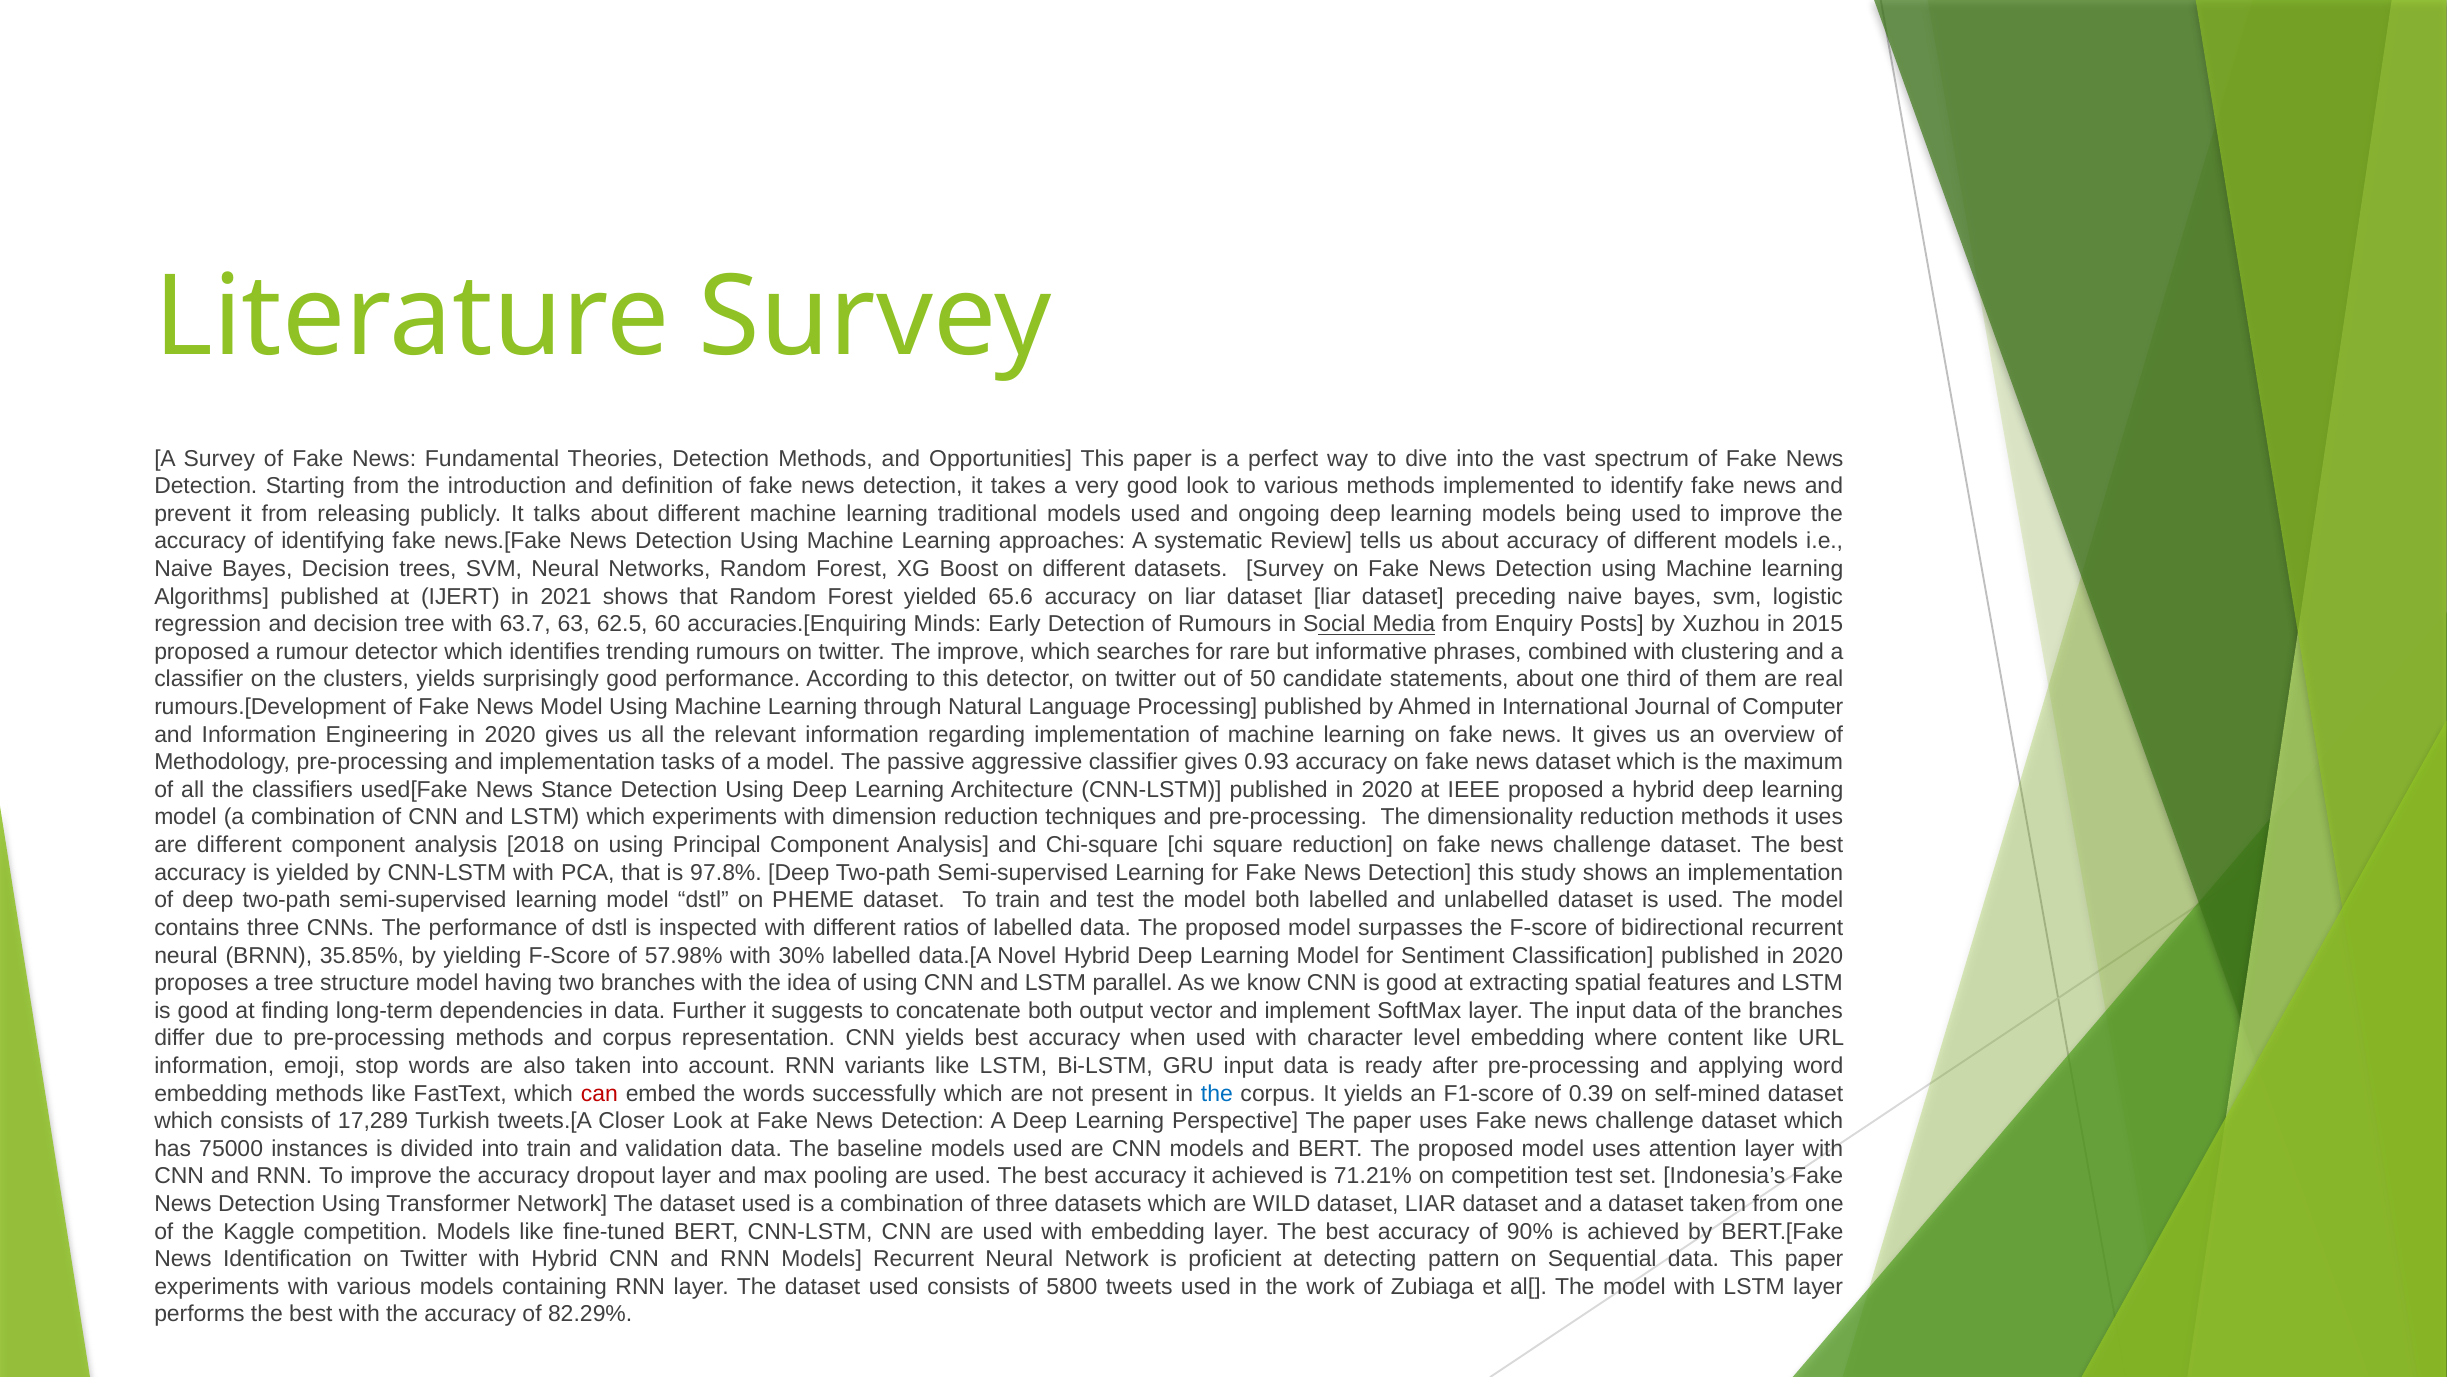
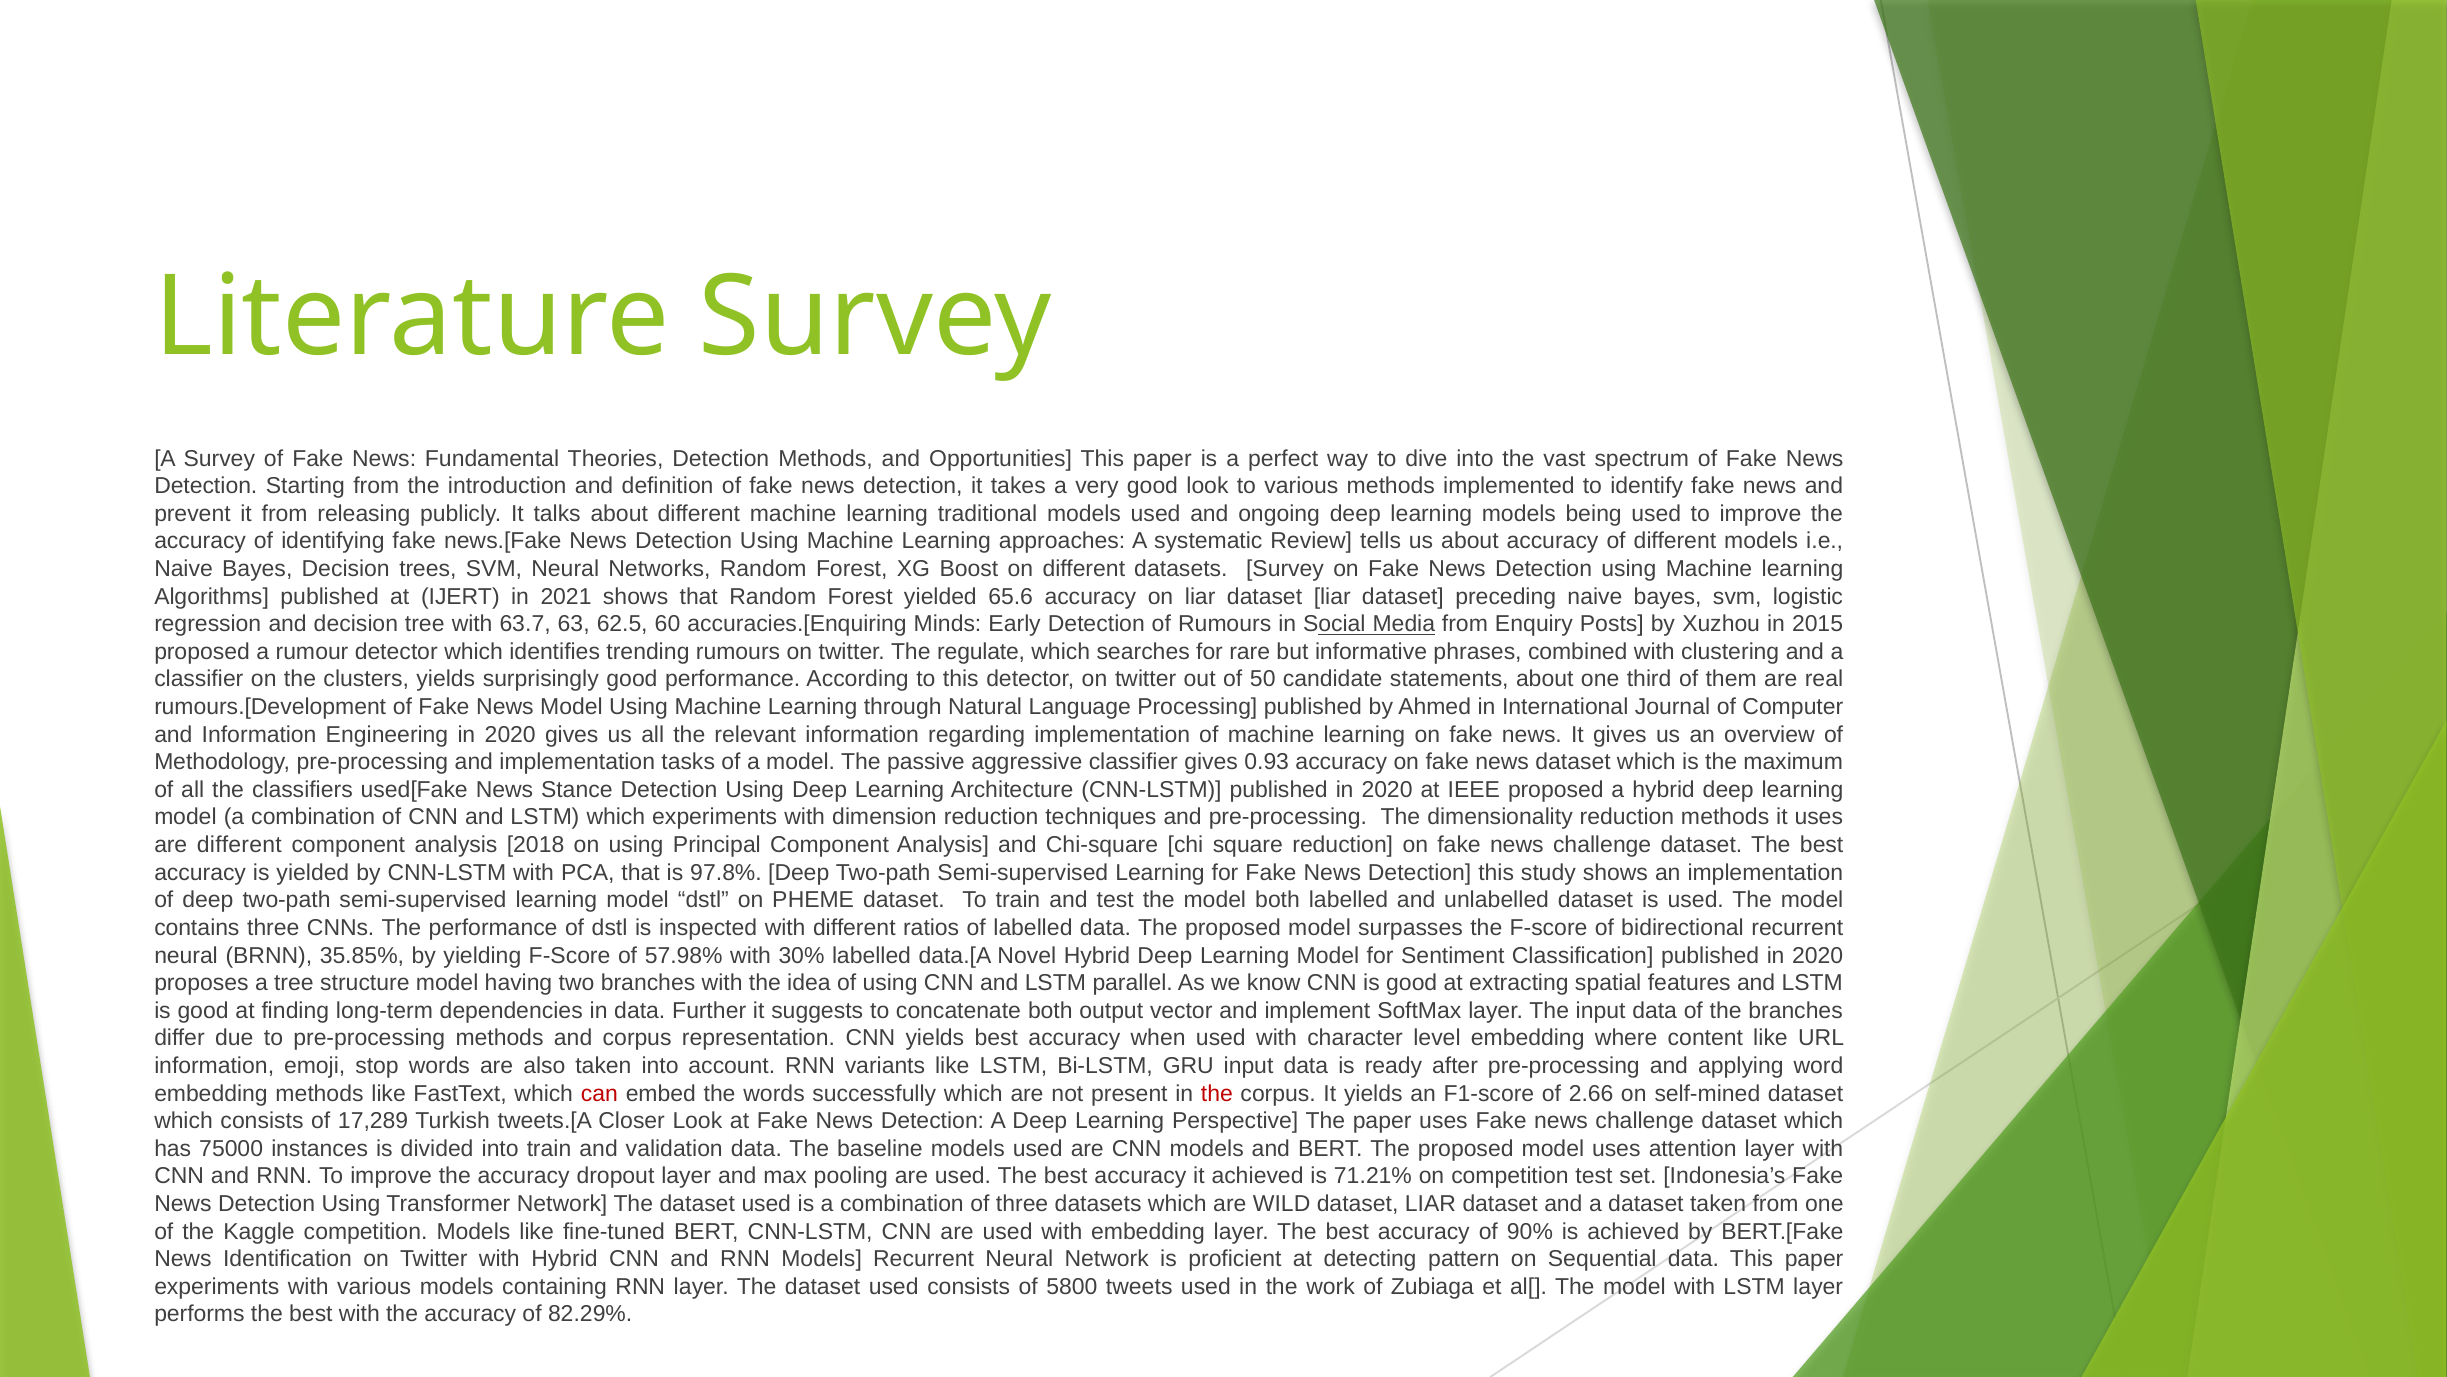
The improve: improve -> regulate (981, 651)
the colour: blue -> red (1217, 1093)
0.39: 0.39 -> 2.66 (1591, 1093)
